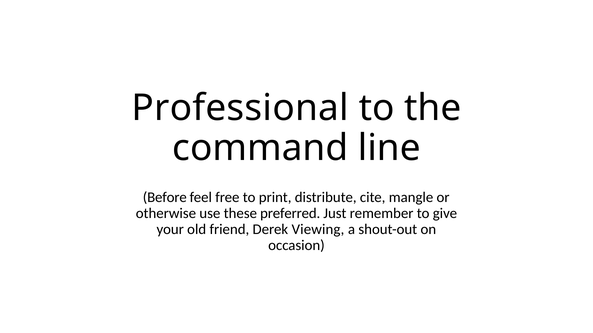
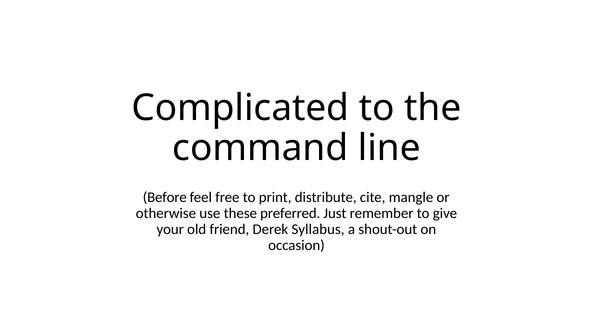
Professional: Professional -> Complicated (240, 108)
Viewing: Viewing -> Syllabus (318, 230)
